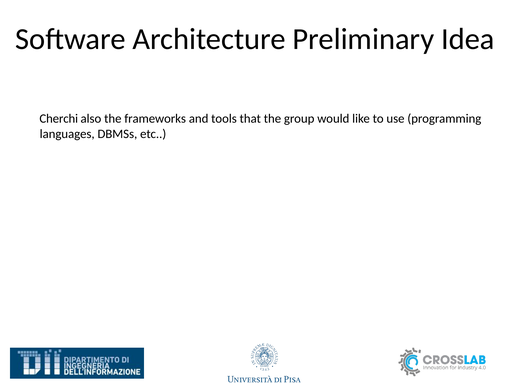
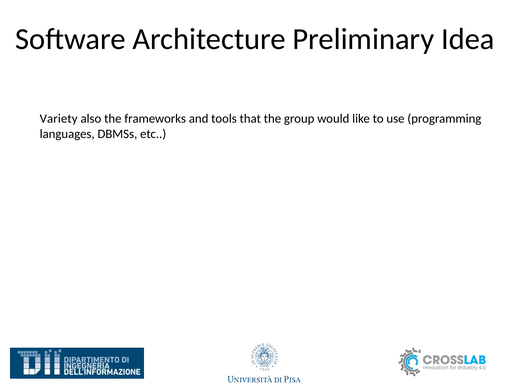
Cherchi: Cherchi -> Variety (59, 119)
